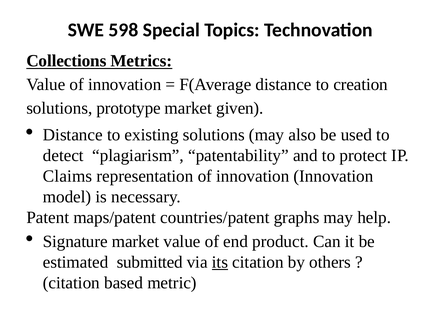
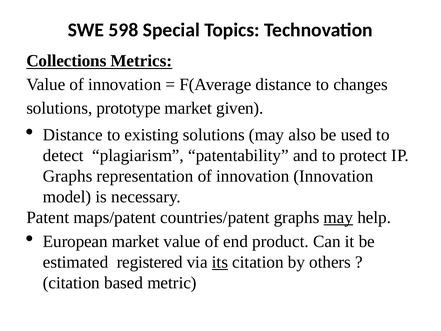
creation: creation -> changes (361, 85)
Claims: Claims -> Graphs (68, 176)
may underline: none -> present (338, 217)
Signature: Signature -> European (75, 241)
submitted: submitted -> registered (150, 262)
